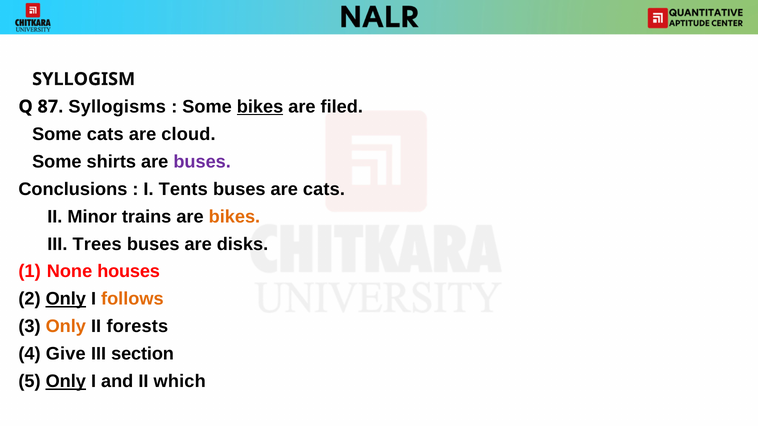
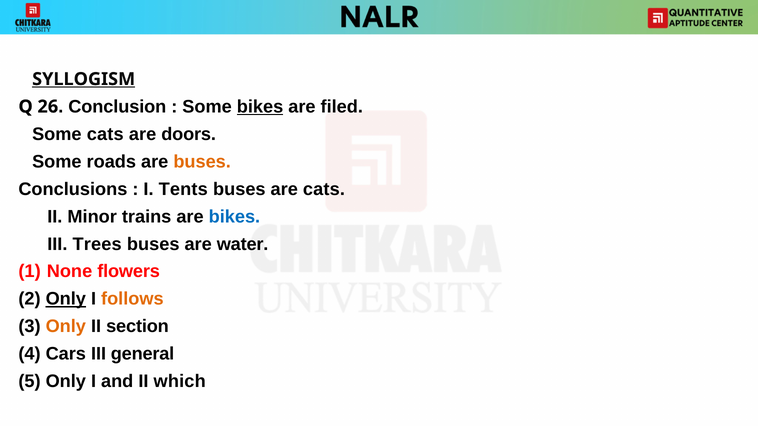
SYLLOGISM underline: none -> present (84, 79)
87: 87 -> 26 (48, 107)
Syllogisms: Syllogisms -> Conclusion (117, 107)
cloud: cloud -> doors (189, 134)
shirts: shirts -> roads (111, 162)
buses colour: purple -> orange (202, 162)
bikes colour: orange -> blue (234, 217)
disks: disks -> water (243, 244)
houses: houses -> flowers (129, 272)
forests: forests -> section (137, 327)
Give: Give -> Cars (66, 354)
section: section -> general (143, 354)
Only underline: present -> none (66, 382)
